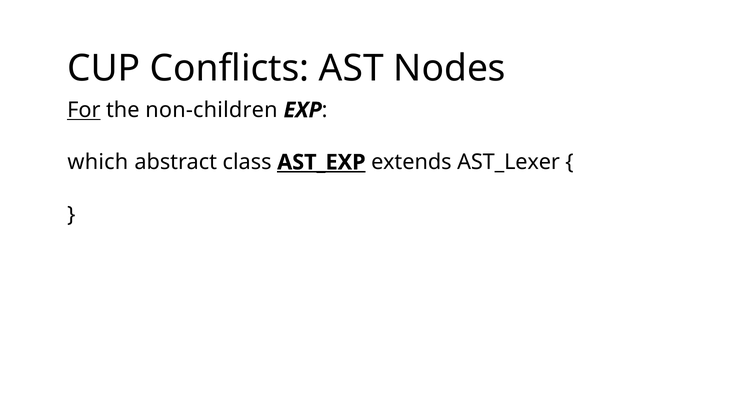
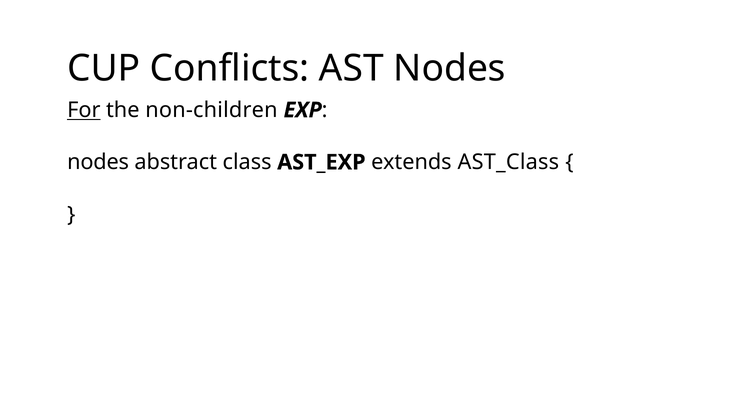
which: which -> nodes (98, 162)
AST_EXP underline: present -> none (321, 162)
AST_Lexer: AST_Lexer -> AST_Class (508, 162)
